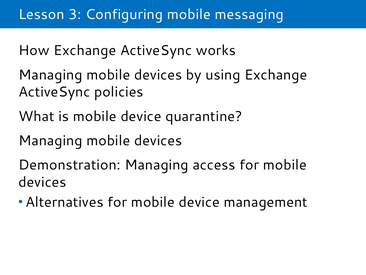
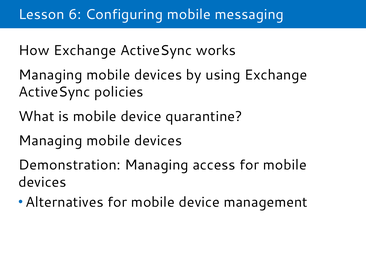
3: 3 -> 6 (75, 14)
